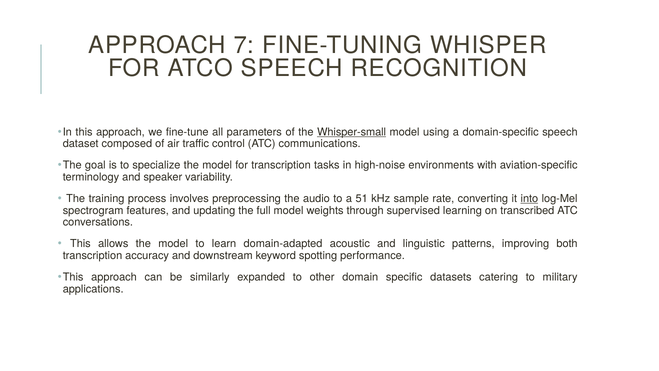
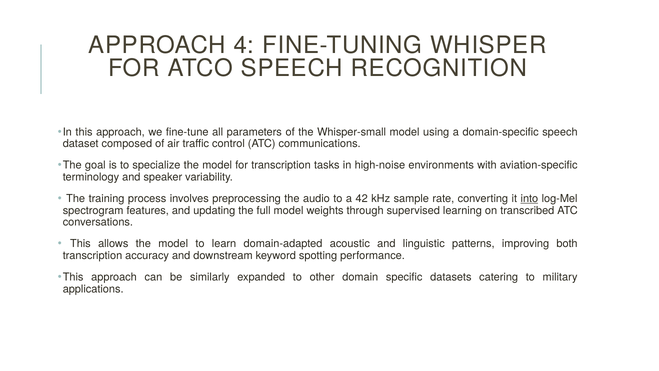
7: 7 -> 4 (244, 45)
Whisper-small underline: present -> none (352, 132)
51: 51 -> 42 (362, 198)
